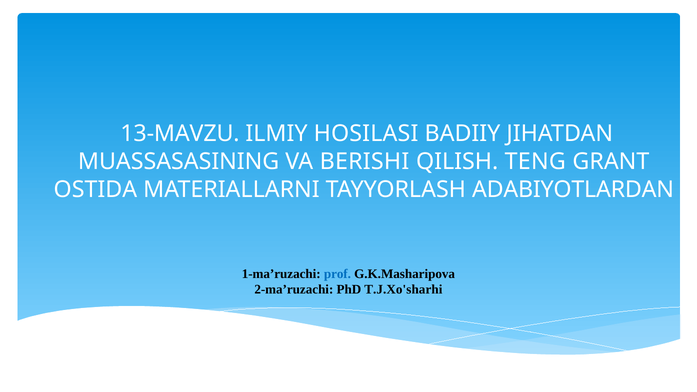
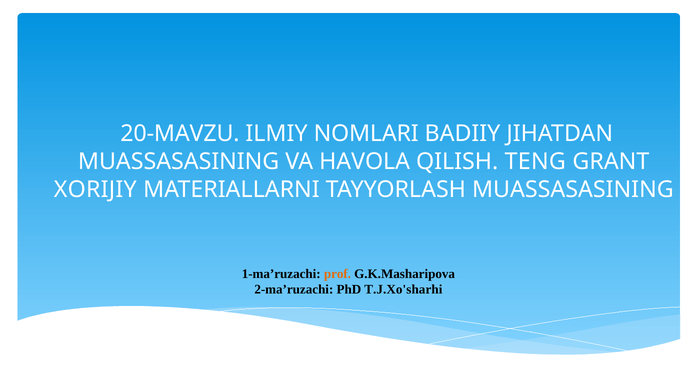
13-MAVZU: 13-MAVZU -> 20-MAVZU (180, 134)
HOSILASI: HOSILASI -> NOMLARI (366, 134)
BERISHI: BERISHI -> HAVOLA (365, 162)
OSTIDA: OSTIDA -> XORIJIY (95, 190)
TAYYORLASH ADABIYOTLARDAN: ADABIYOTLARDAN -> MUASSASASINING (573, 190)
prof colour: blue -> orange (337, 274)
